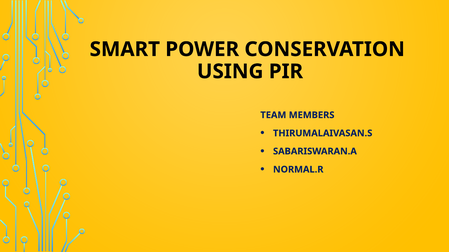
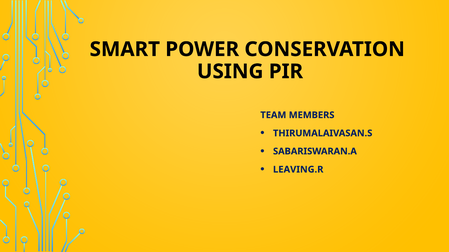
NORMAL.R: NORMAL.R -> LEAVING.R (298, 170)
